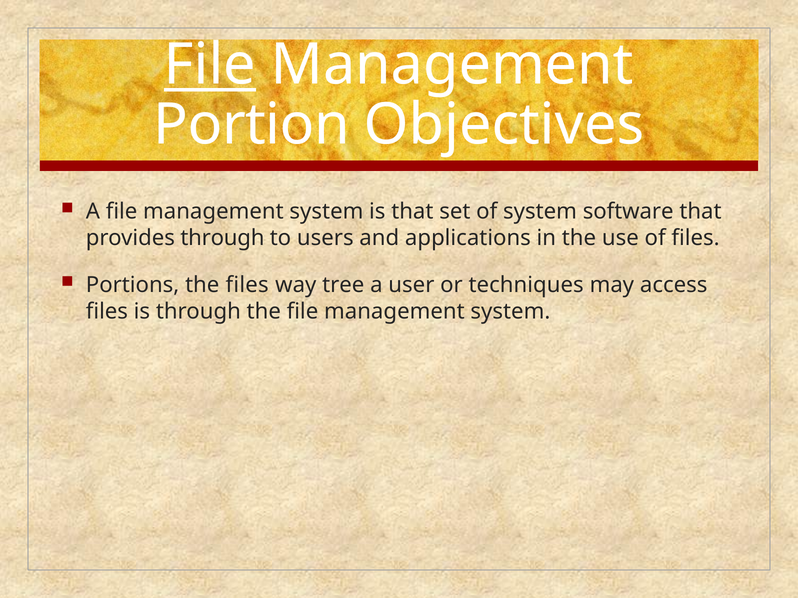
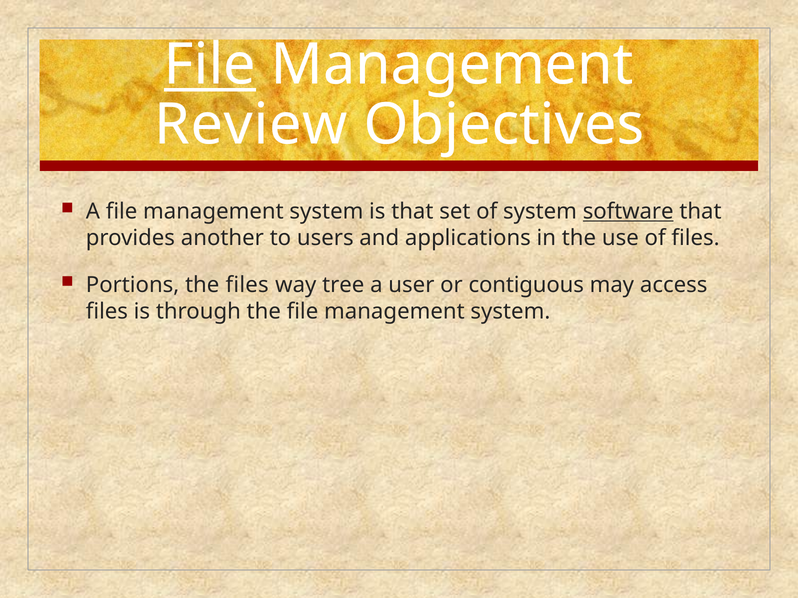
Portion: Portion -> Review (251, 125)
software underline: none -> present (628, 212)
provides through: through -> another (222, 238)
techniques: techniques -> contiguous (526, 285)
